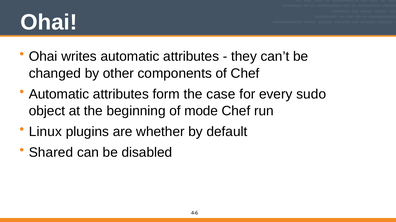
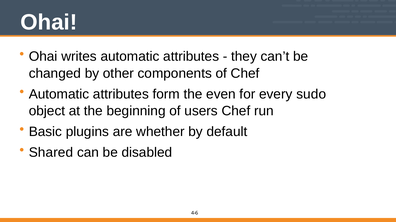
case: case -> even (221, 94)
mode: mode -> users (201, 111)
Linux: Linux -> Basic (45, 132)
